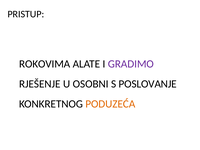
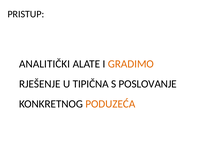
ROKOVIMA: ROKOVIMA -> ANALITIČKI (45, 64)
GRADIMO colour: purple -> orange (131, 64)
OSOBNI: OSOBNI -> TIPIČNA (91, 84)
